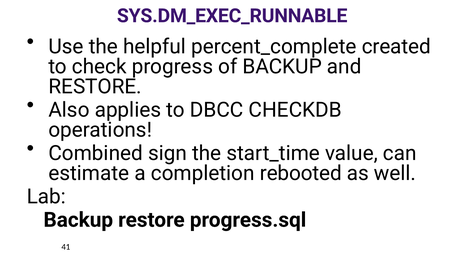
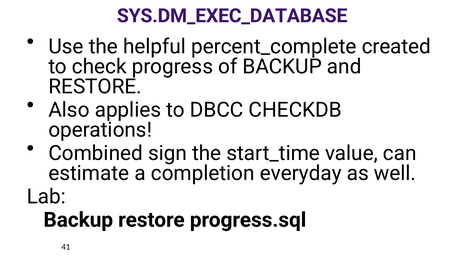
SYS.DM_EXEC_RUNNABLE: SYS.DM_EXEC_RUNNABLE -> SYS.DM_EXEC_DATABASE (232, 16)
rebooted: rebooted -> everyday (301, 173)
